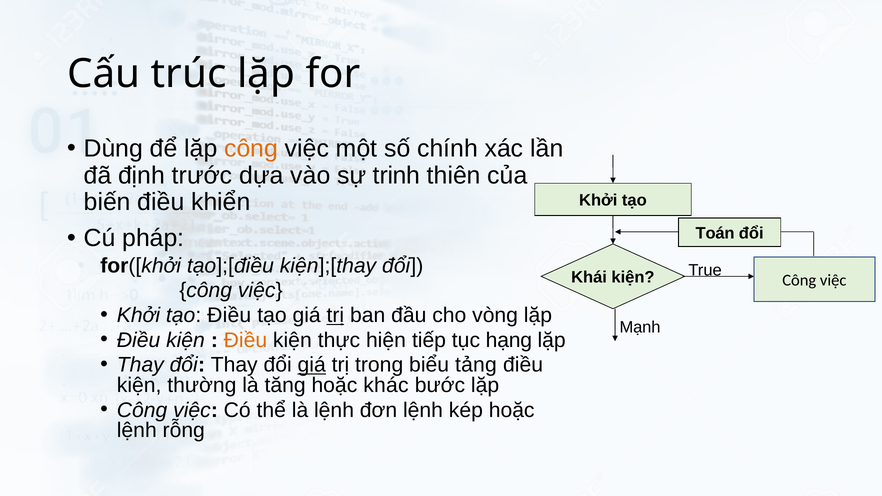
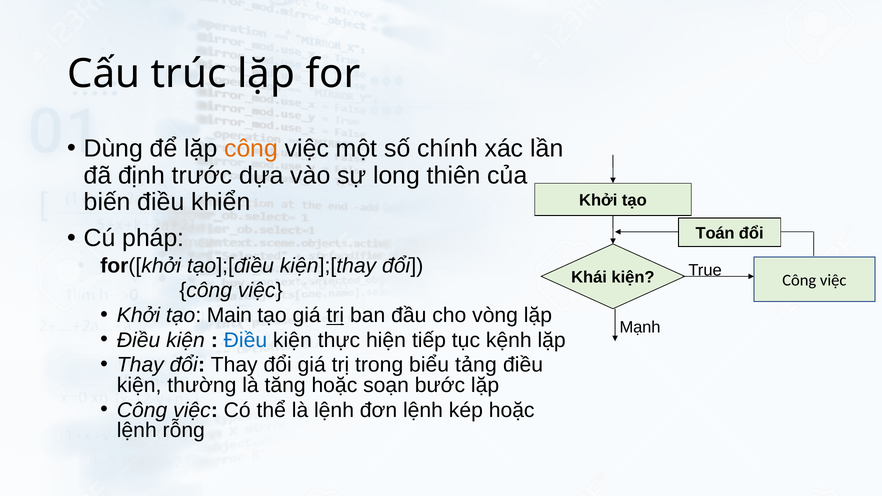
trinh: trinh -> long (396, 175)
tạo Điều: Điều -> Main (229, 315)
Điều colour: orange -> blue (245, 340)
hạng: hạng -> kệnh (509, 340)
giá underline: present -> none (312, 365)
khác: khác -> soạn (386, 385)
